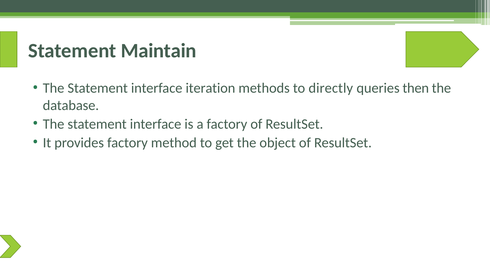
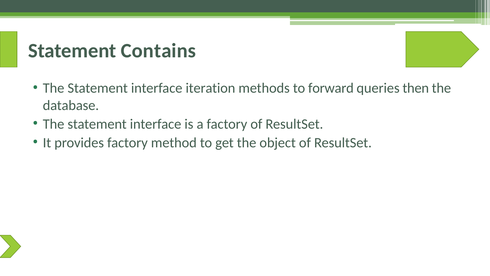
Maintain: Maintain -> Contains (158, 51)
directly: directly -> forward (331, 88)
